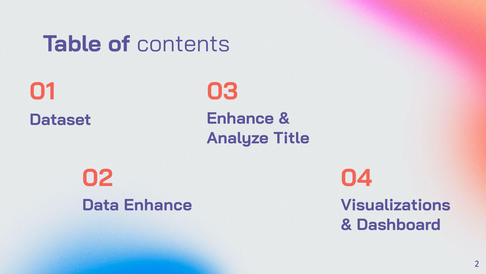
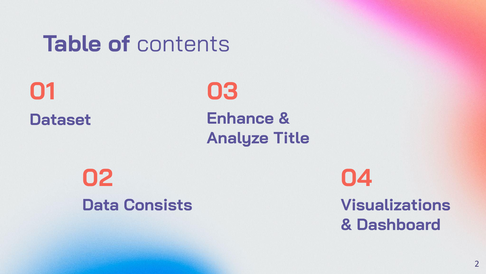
Data Enhance: Enhance -> Consists (158, 205)
